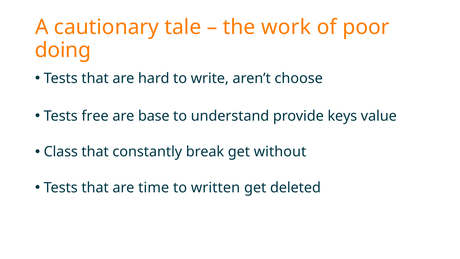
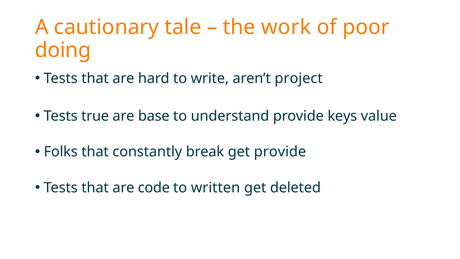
choose: choose -> project (299, 78)
free: free -> true (95, 116)
Class: Class -> Folks (61, 152)
get without: without -> provide (280, 152)
time: time -> code (154, 188)
